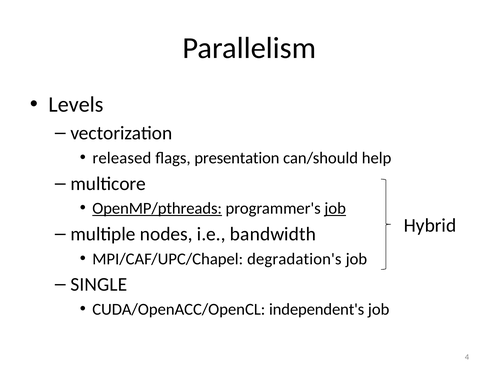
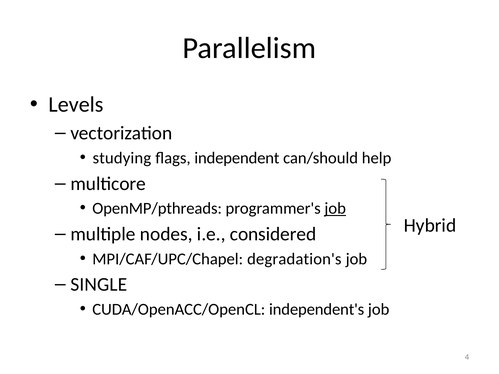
released: released -> studying (122, 158)
presentation: presentation -> independent (237, 158)
OpenMP/pthreads underline: present -> none (157, 209)
bandwidth: bandwidth -> considered (273, 234)
